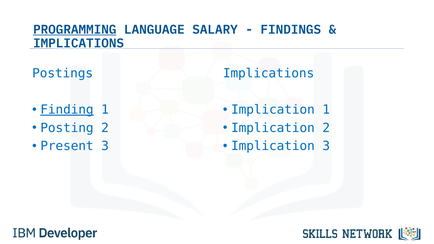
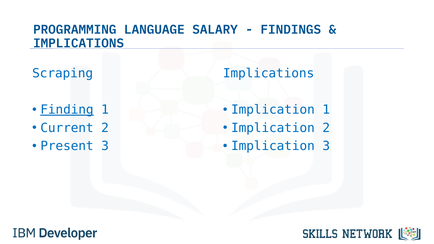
PROGRAMMING underline: present -> none (75, 30)
Postings: Postings -> Scraping (63, 73)
Posting: Posting -> Current (67, 128)
